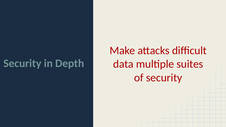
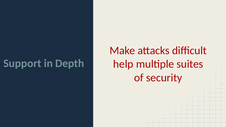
Security: Security -> Support (22, 63)
data: data -> help (123, 64)
